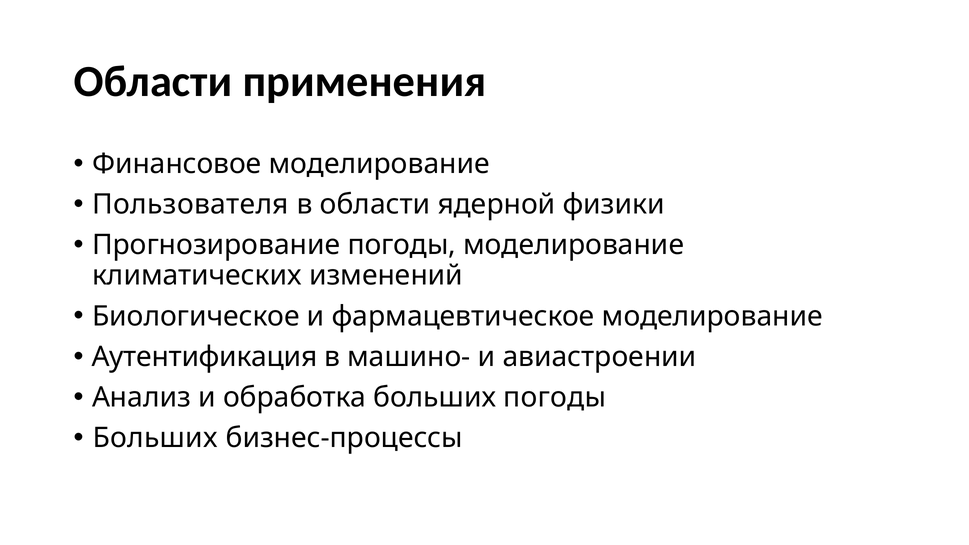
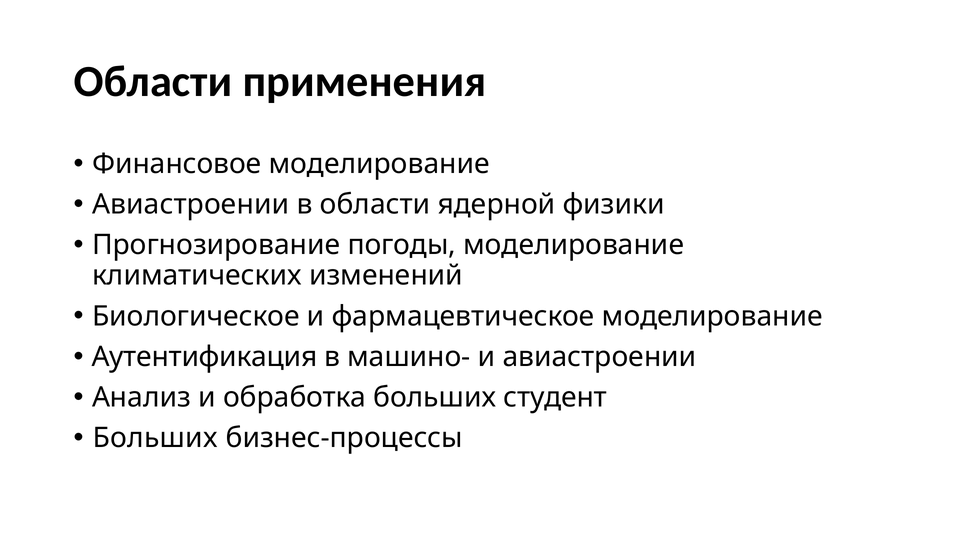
Пользователя: Пользователя -> Авиастроении (191, 204)
больших погоды: погоды -> студент (555, 398)
